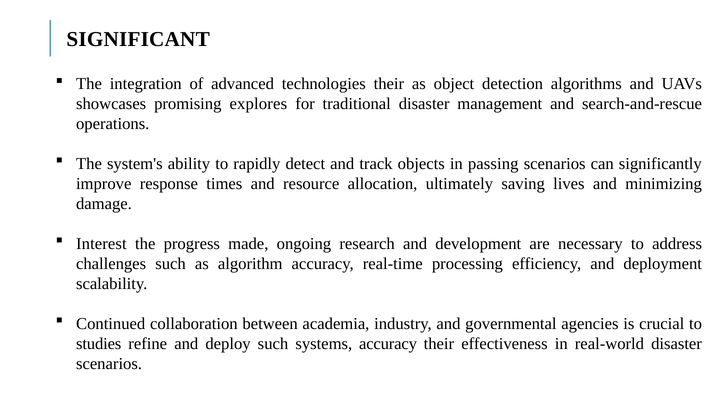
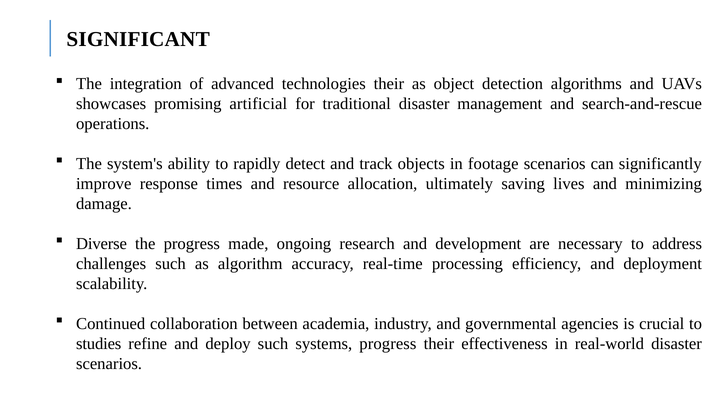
explores: explores -> artificial (258, 104)
passing: passing -> footage (493, 164)
Interest: Interest -> Diverse (101, 244)
systems accuracy: accuracy -> progress (388, 344)
